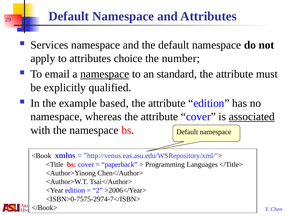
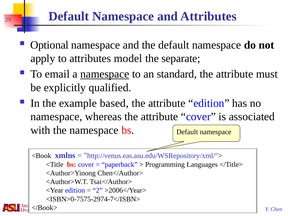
Services: Services -> Optional (49, 45)
choice: choice -> model (128, 58)
number: number -> separate (181, 58)
associated underline: present -> none (252, 117)
